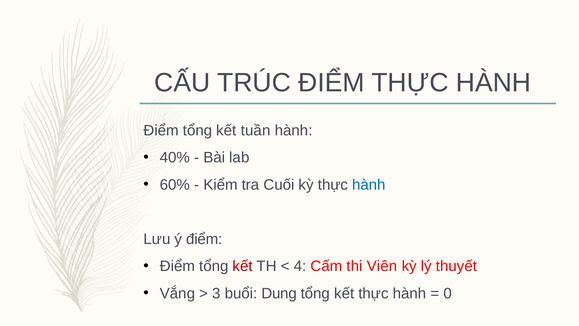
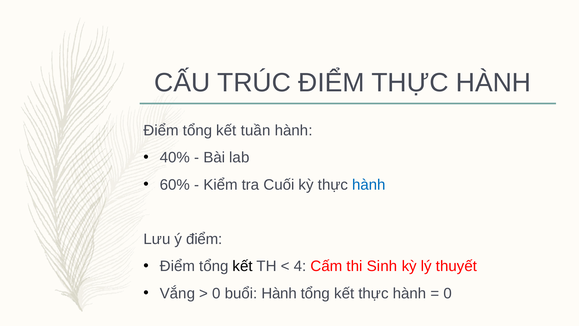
kết colour: red -> black (243, 266)
Viên: Viên -> Sinh (382, 266)
3: 3 -> 0 (216, 293)
buổi Dung: Dung -> Hành (279, 293)
